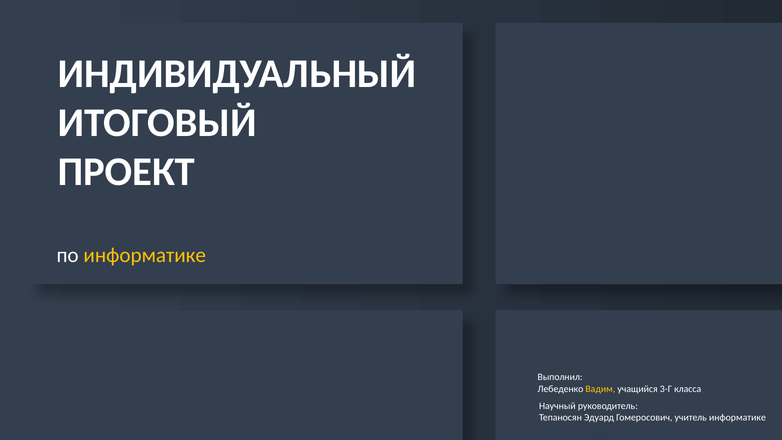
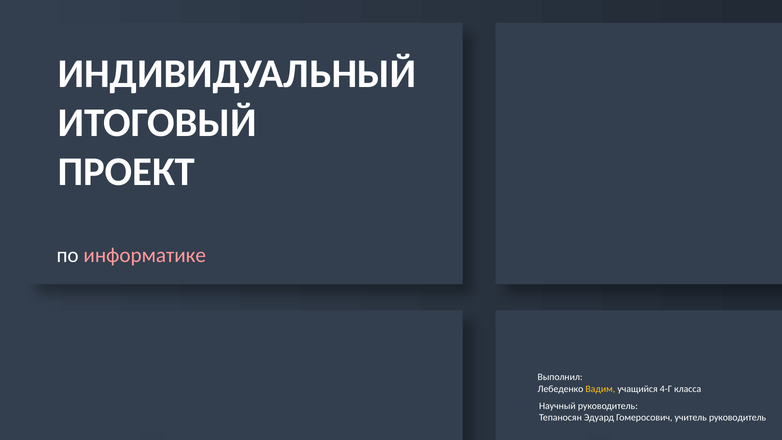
информатике colour: yellow -> pink (145, 255)
3-Г: 3-Г -> 4-Г (666, 389)
учитель информатике: информатике -> руководитель (738, 417)
